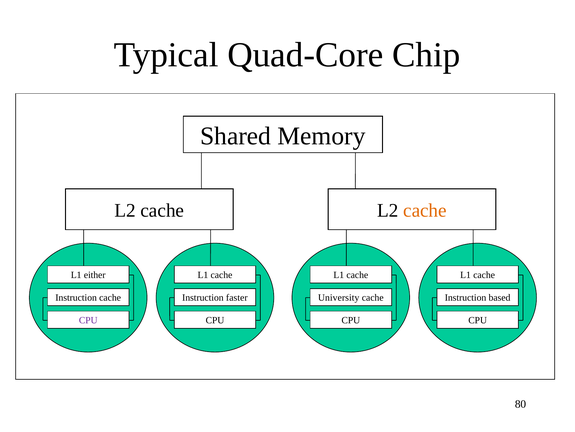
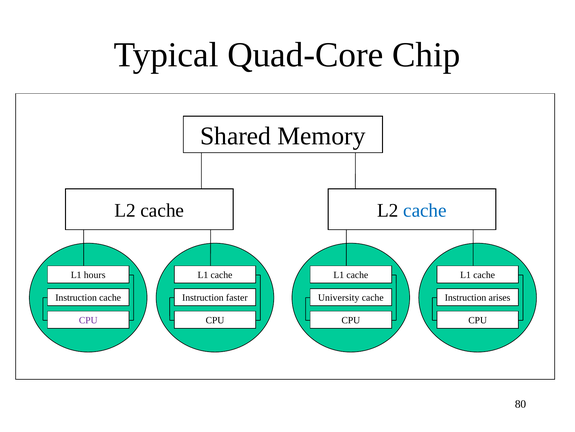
cache colour: orange -> blue (425, 210)
either: either -> hours (95, 275)
based: based -> arises (499, 297)
